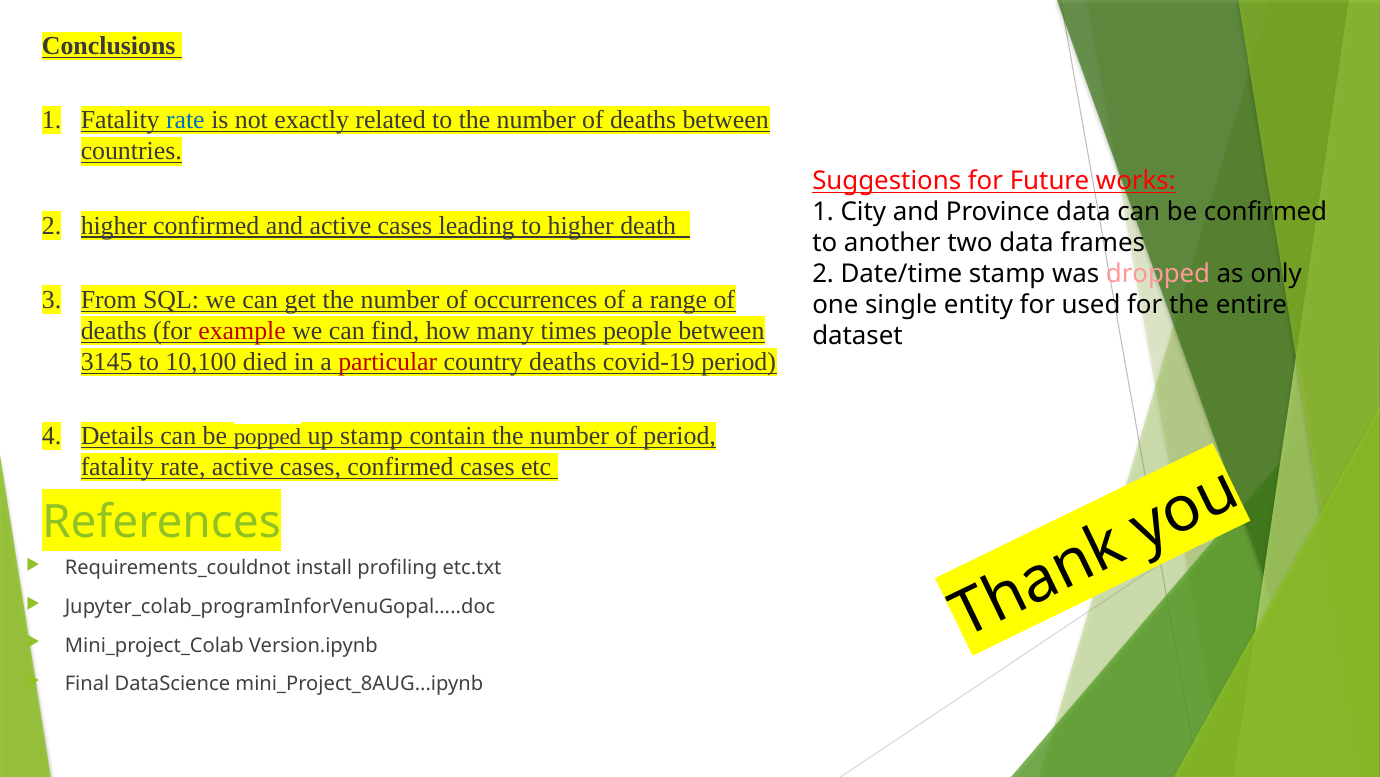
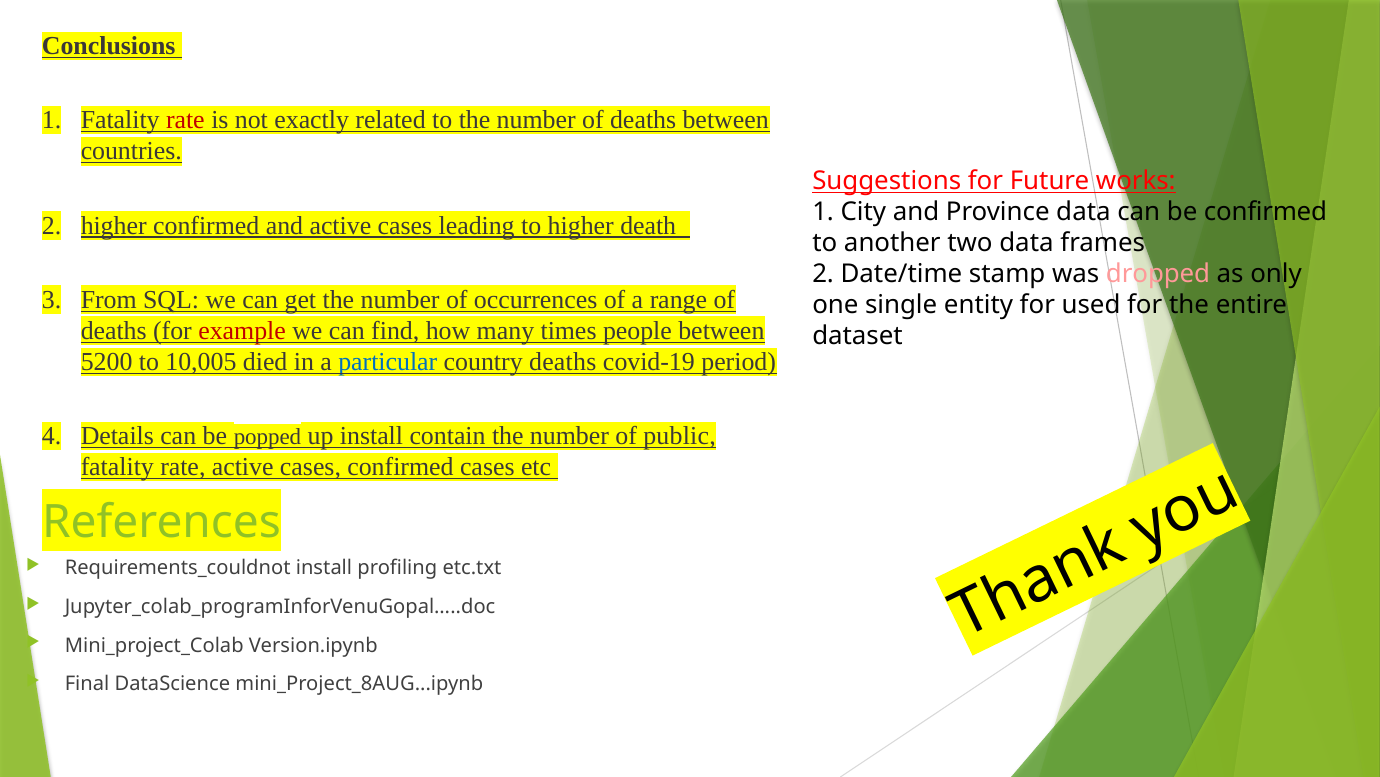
rate colour: blue -> red (185, 120)
3145: 3145 -> 5200 (107, 362)
10,100: 10,100 -> 10,005 (201, 362)
particular colour: red -> blue (388, 362)
up stamp: stamp -> install (372, 436)
of period: period -> public (680, 436)
